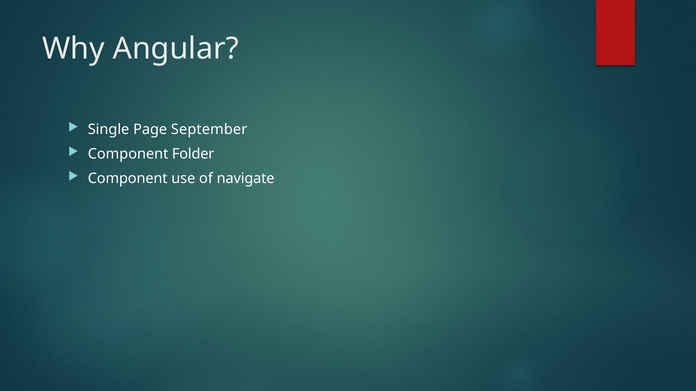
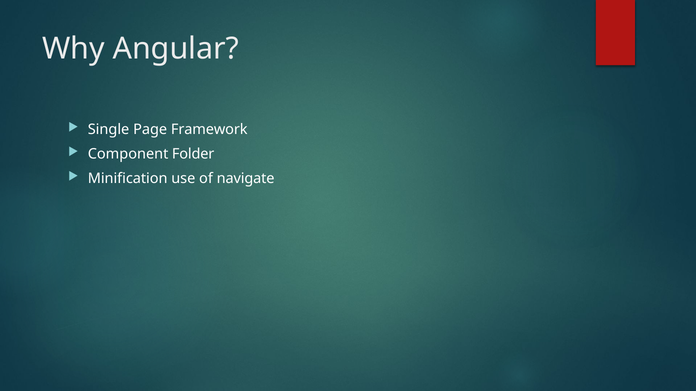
September: September -> Framework (209, 130)
Component: Component -> Minification (128, 179)
